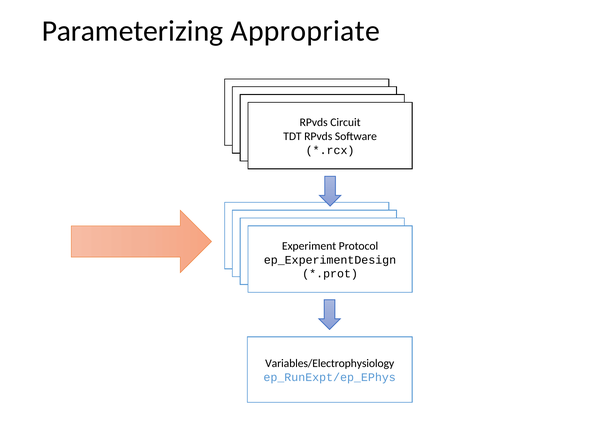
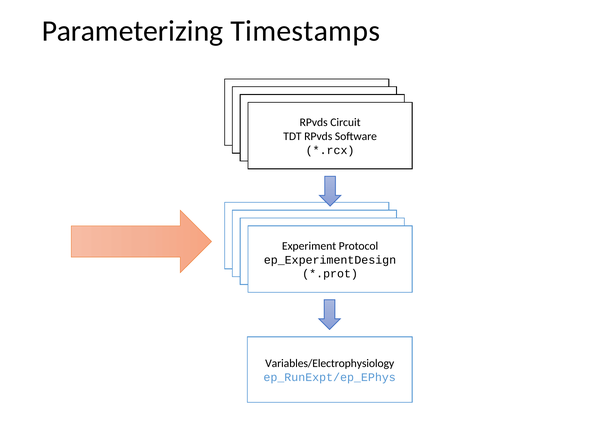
Appropriate: Appropriate -> Timestamps (305, 31)
